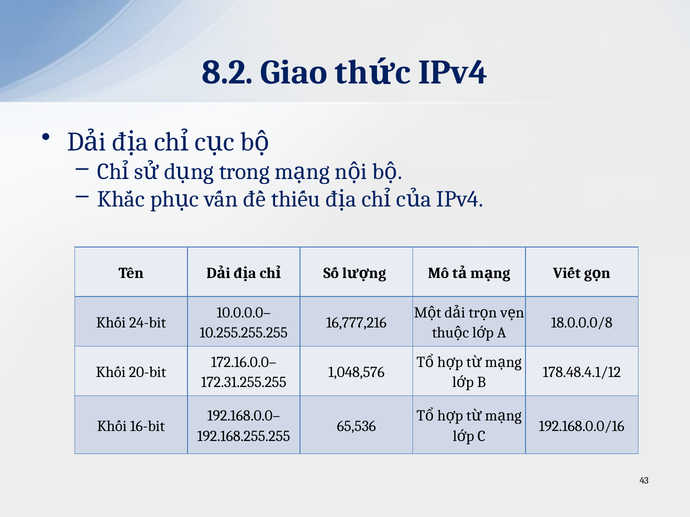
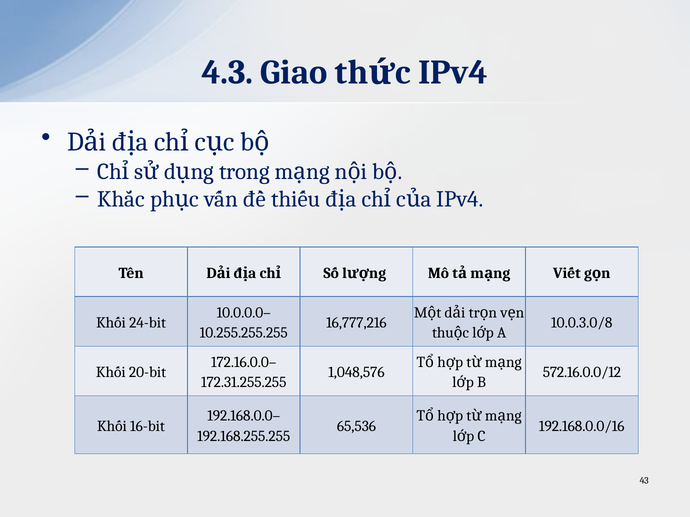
8.2: 8.2 -> 4.3 (227, 73)
18.0.0.0/8: 18.0.0.0/8 -> 10.0.3.0/8 (582, 323)
178.48.4.1/12: 178.48.4.1/12 -> 572.16.0.0/12 (582, 373)
